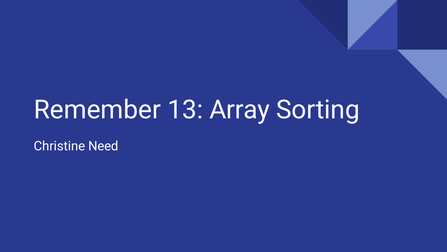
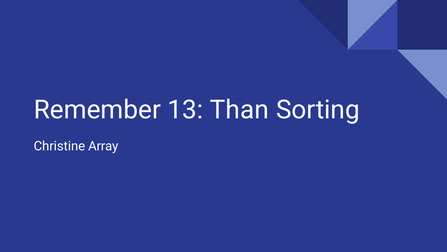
Array: Array -> Than (239, 109)
Need: Need -> Array (103, 146)
